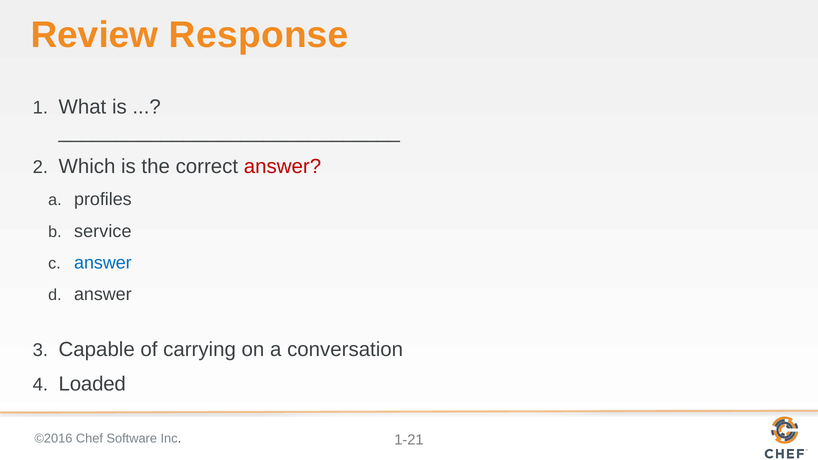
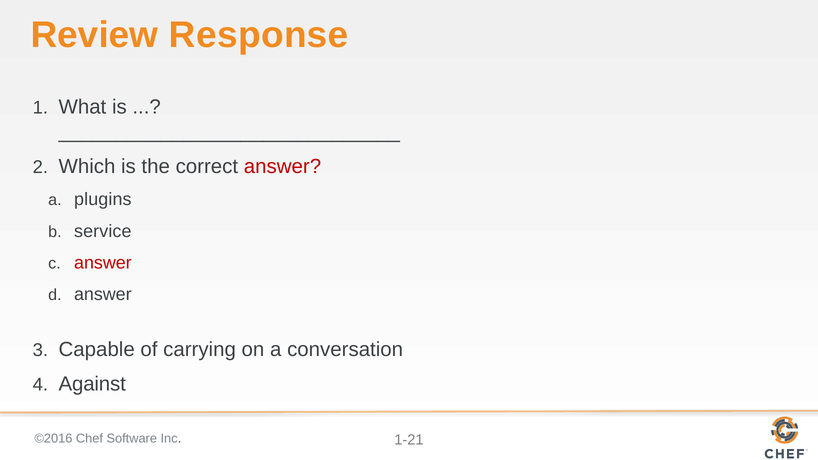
profiles: profiles -> plugins (103, 199)
answer colour: blue -> red (103, 263)
Loaded: Loaded -> Against (92, 384)
